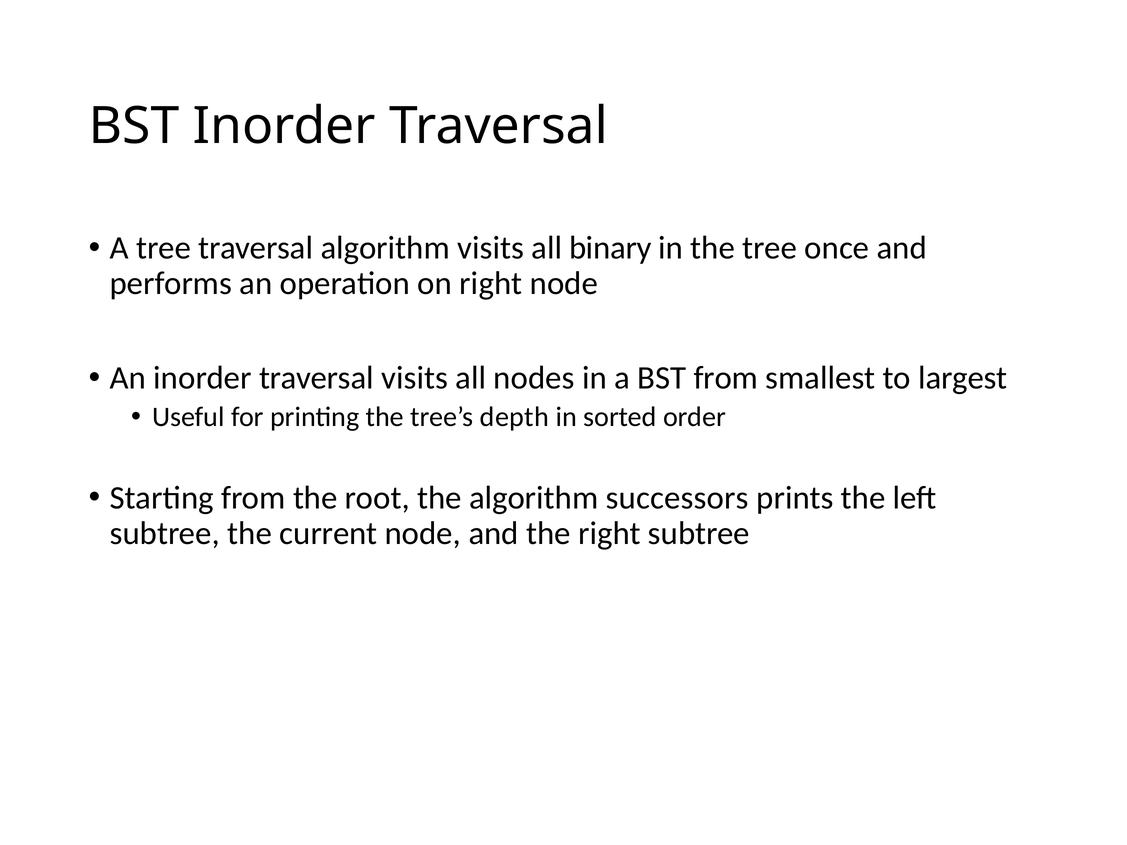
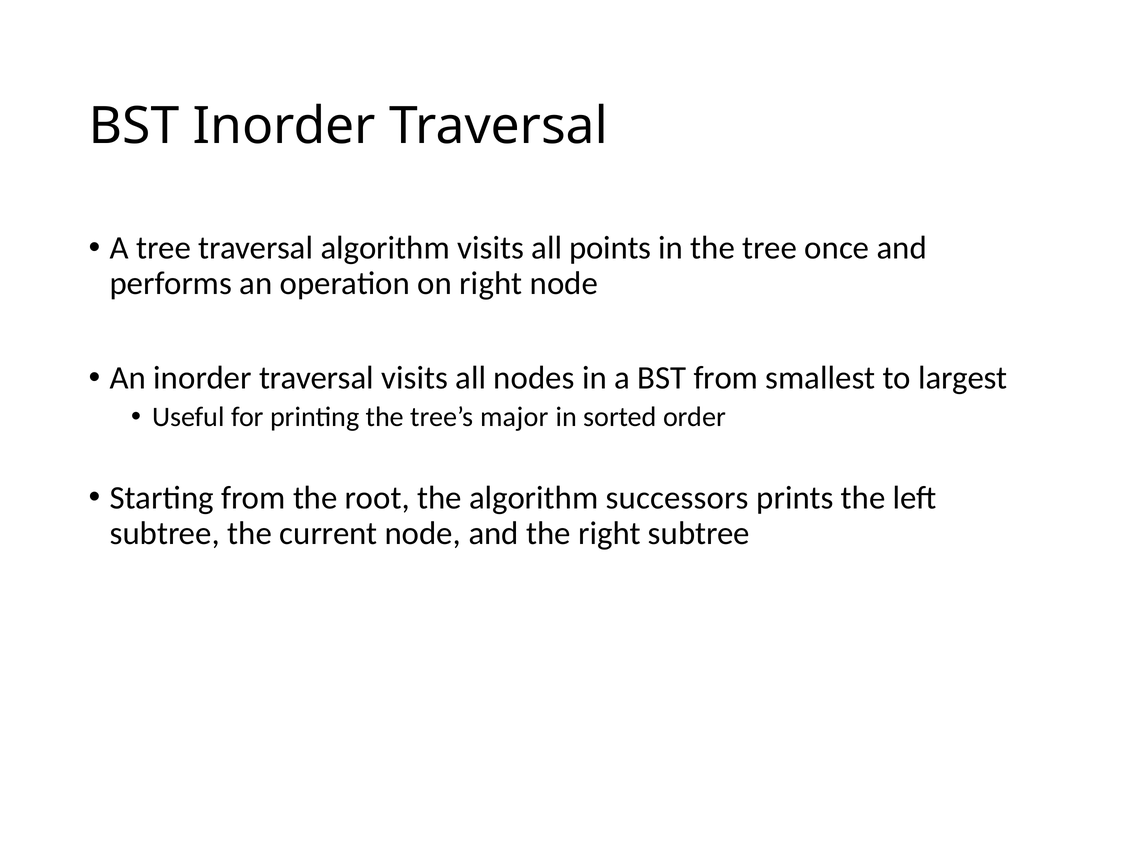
binary: binary -> points (610, 248)
depth: depth -> major (514, 417)
